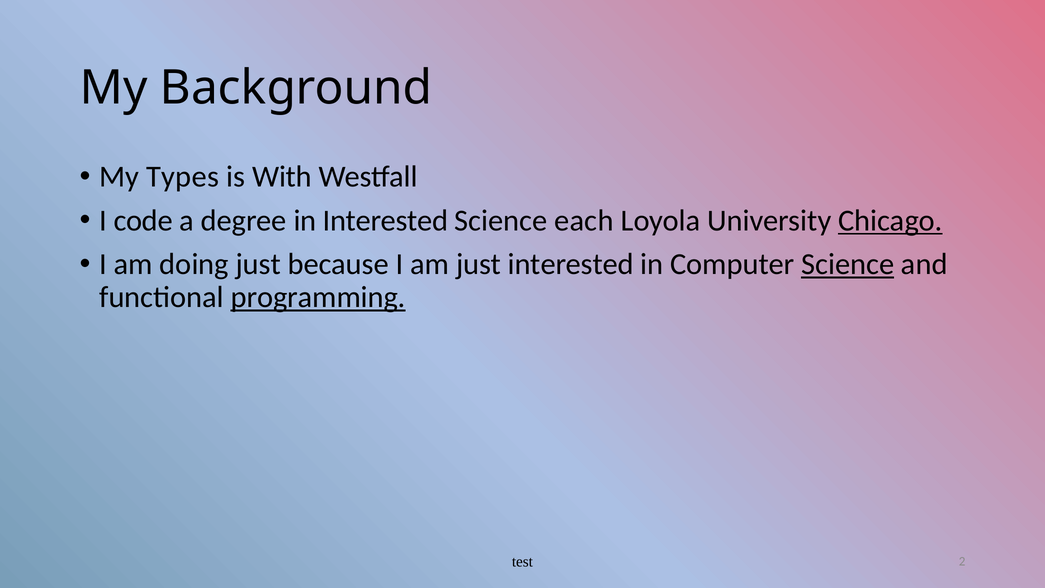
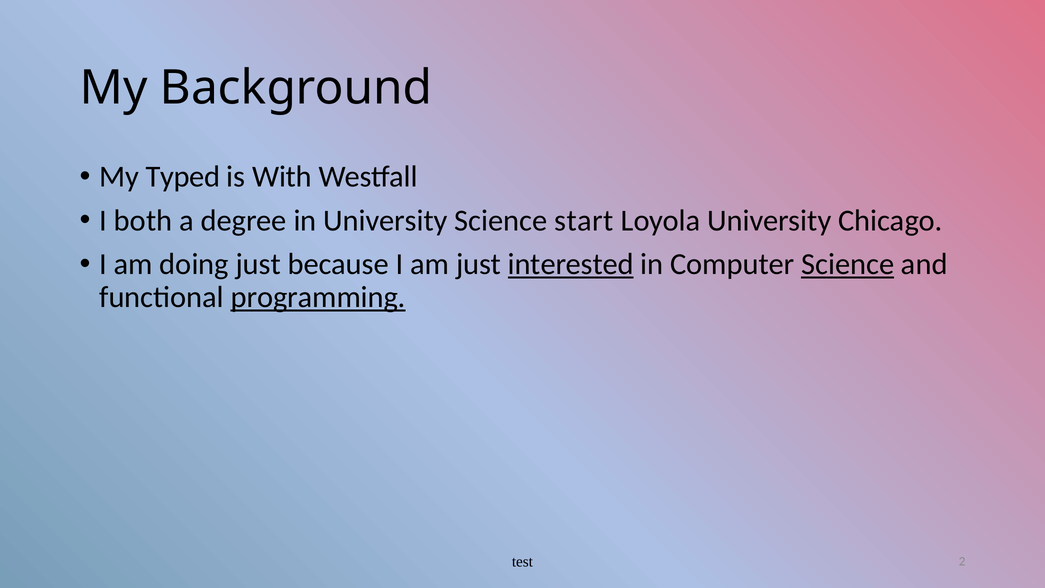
Types: Types -> Typed (183, 177)
code: code -> both (143, 220)
in Interested: Interested -> University (385, 220)
each: each -> start (584, 220)
Chicago underline: present -> none (890, 220)
interested underline: none -> present (571, 264)
